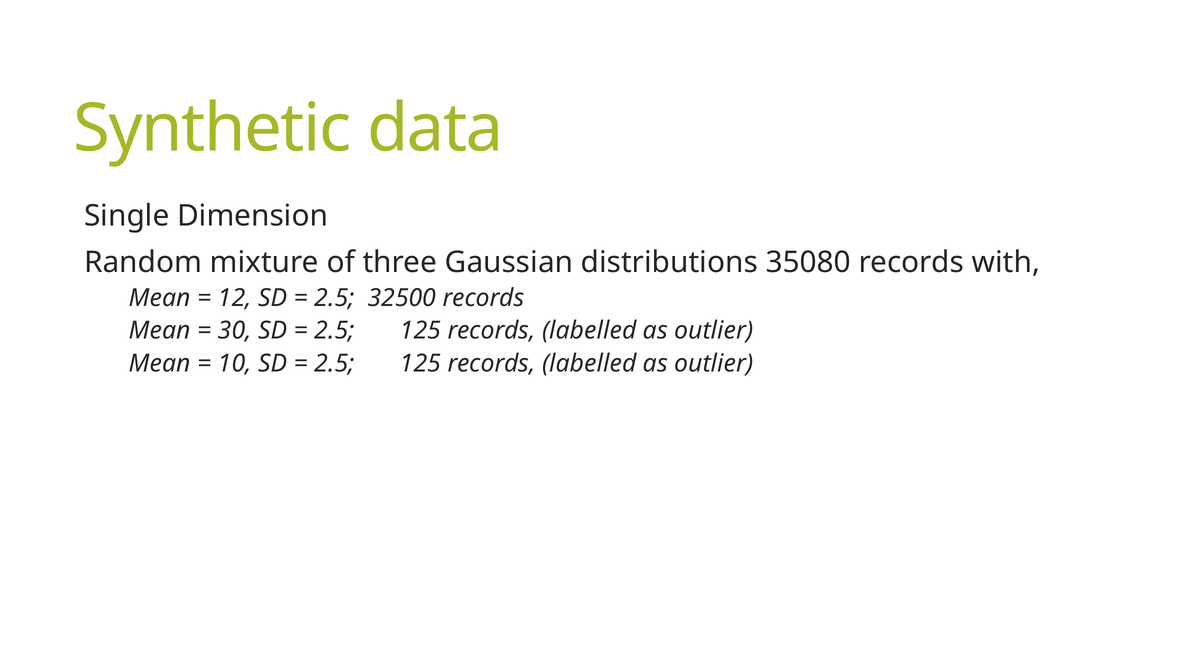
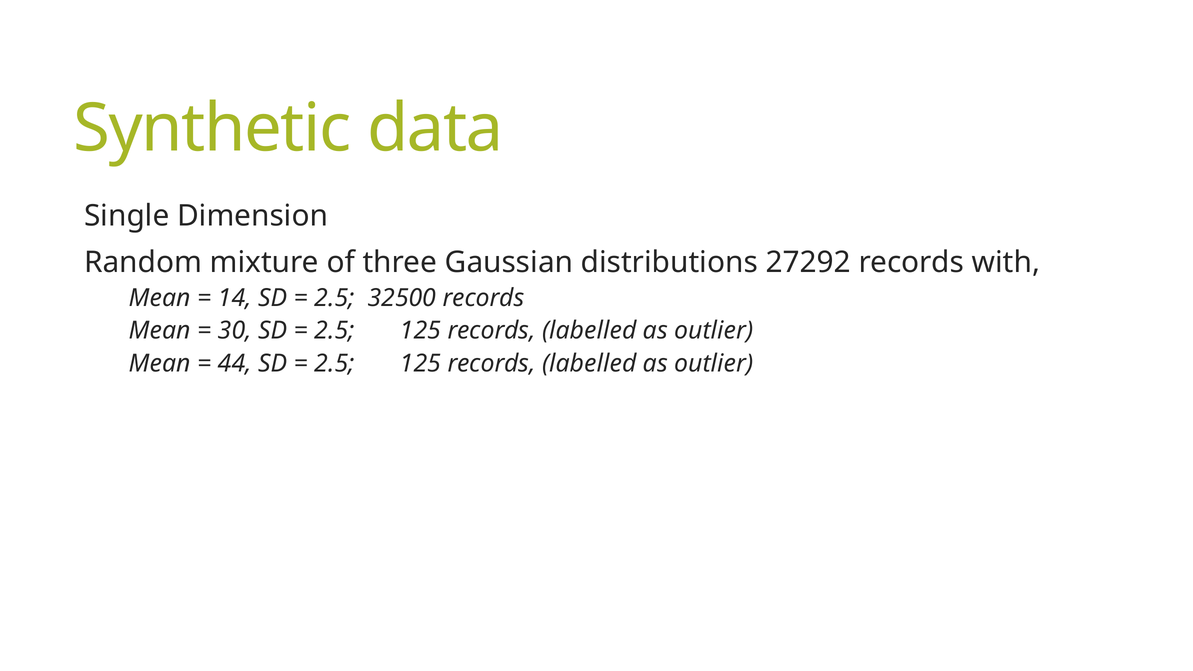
35080: 35080 -> 27292 (808, 262)
12: 12 -> 14 (235, 298)
10: 10 -> 44 (235, 364)
